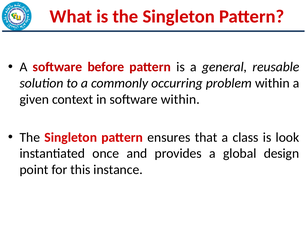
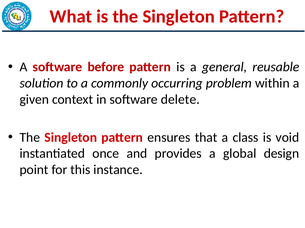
software within: within -> delete (180, 100)
look: look -> void (287, 138)
